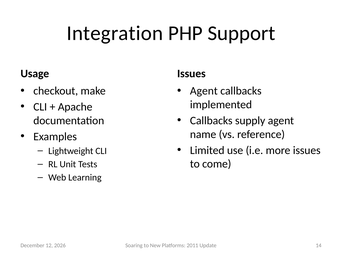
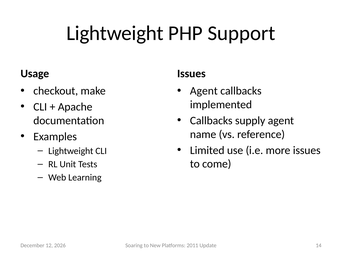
Integration: Integration -> Lightweight (115, 33)
